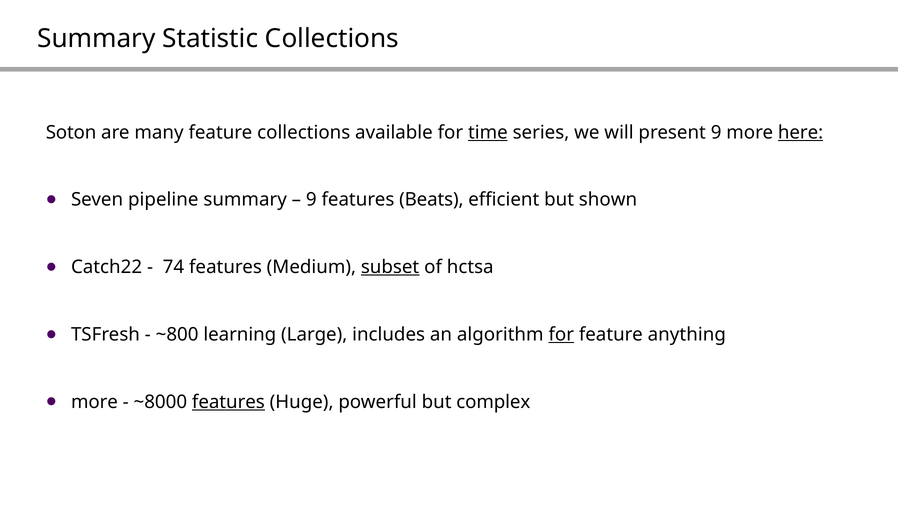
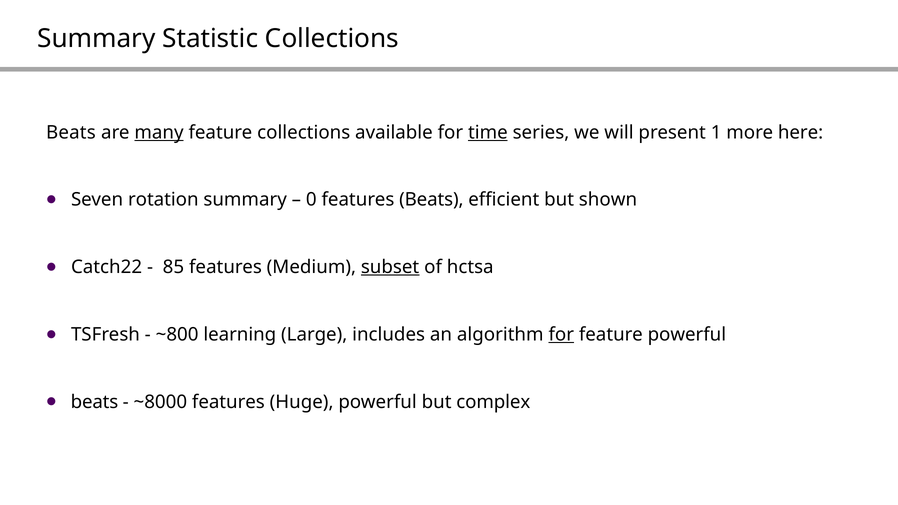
Soton: Soton -> Beats (71, 132)
many underline: none -> present (159, 132)
present 9: 9 -> 1 (716, 132)
here underline: present -> none (801, 132)
pipeline: pipeline -> rotation (163, 200)
9: 9 -> 0 (311, 200)
74: 74 -> 85 (173, 267)
feature anything: anything -> powerful (687, 335)
more: more -> beats (94, 402)
features underline: present -> none (228, 402)
